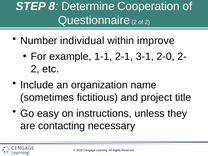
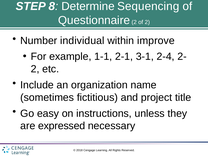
Cooperation: Cooperation -> Sequencing (148, 6)
2-0: 2-0 -> 2-4 (166, 57)
contacting: contacting -> expressed (62, 126)
